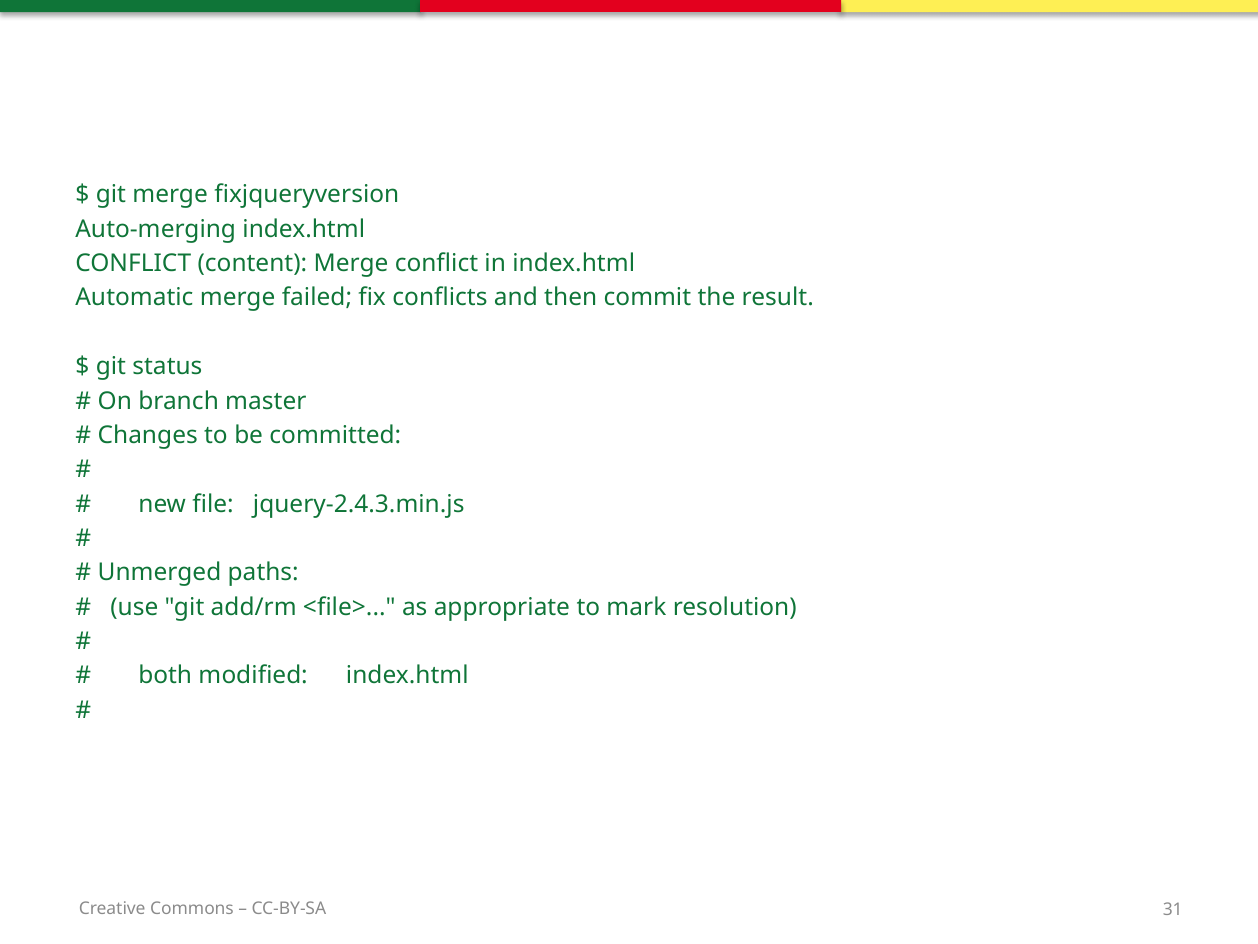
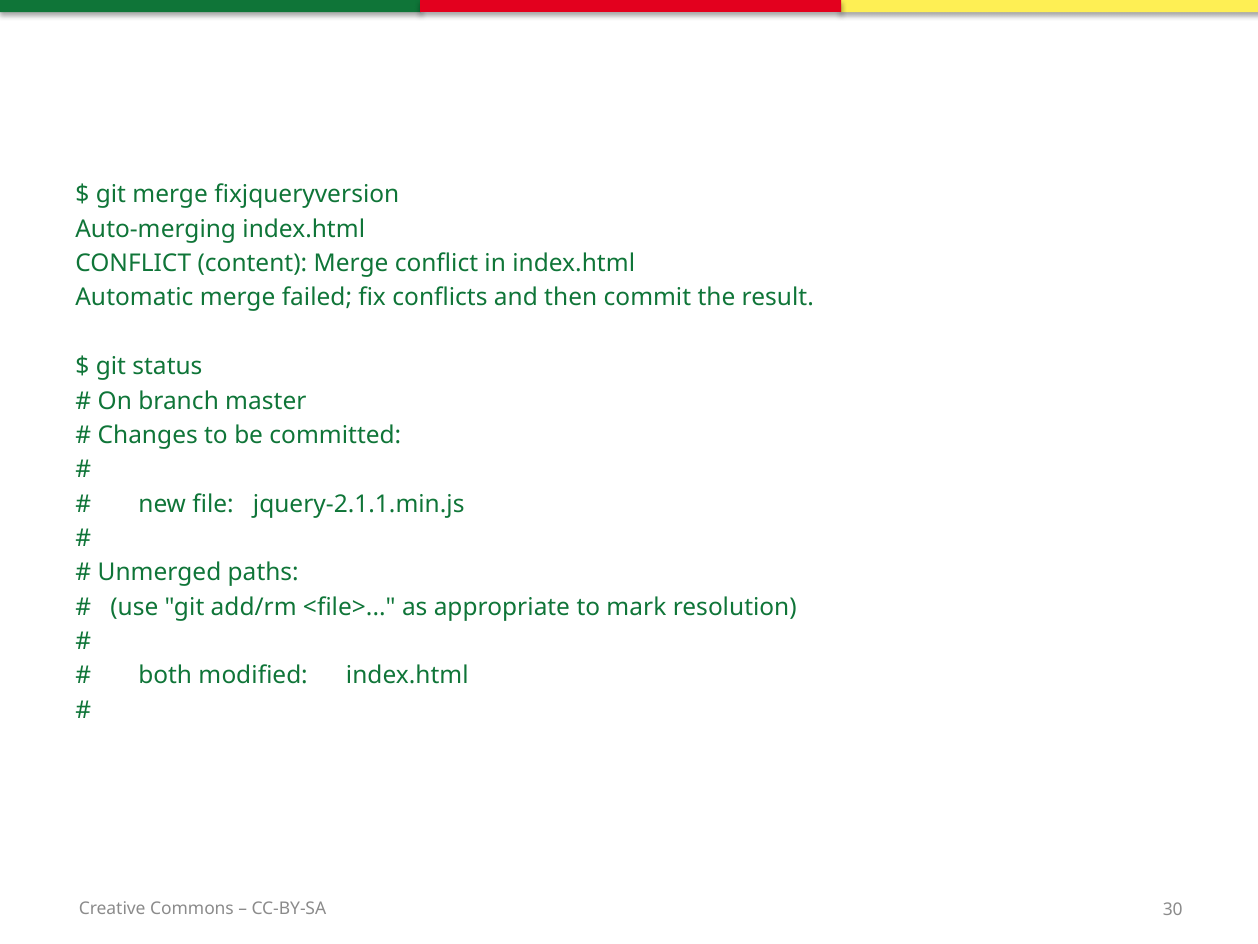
jquery-2.4.3.min.js: jquery-2.4.3.min.js -> jquery-2.1.1.min.js (359, 504)
31: 31 -> 30 (1173, 909)
